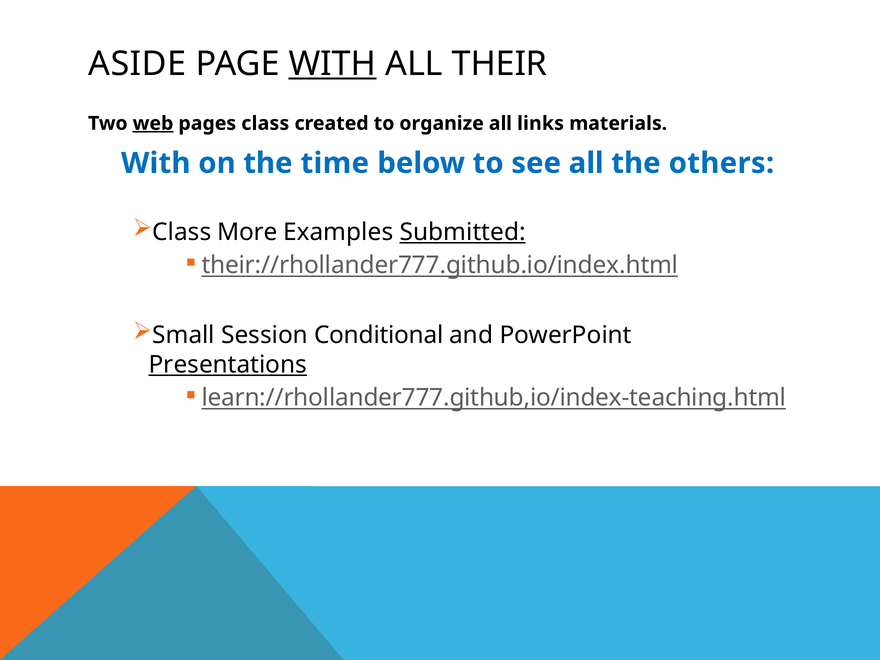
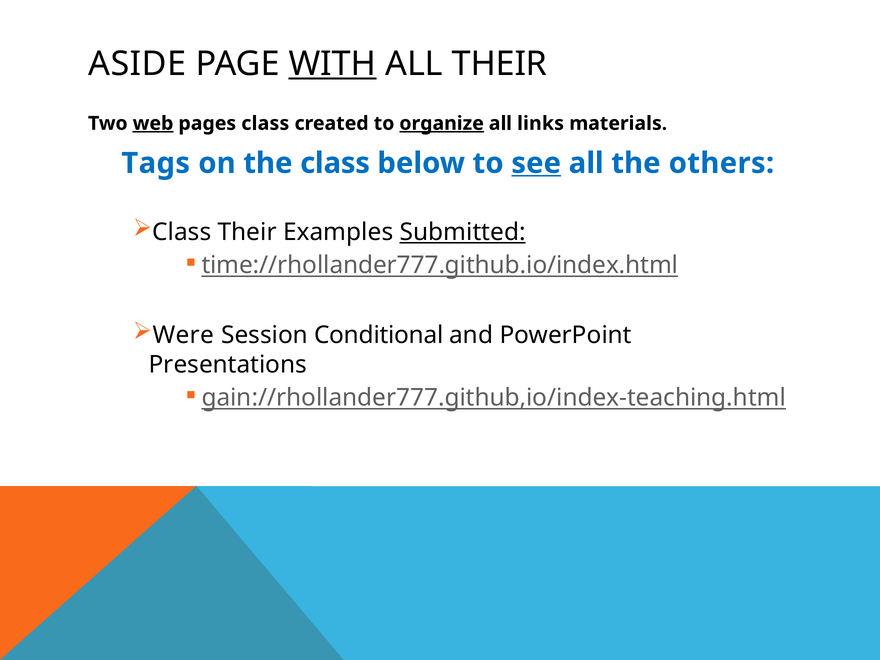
organize underline: none -> present (442, 123)
With: With -> Tags (156, 163)
the time: time -> class (335, 163)
see underline: none -> present (536, 163)
Class More: More -> Their (247, 232)
their://rhollander777.github.io/index.html: their://rhollander777.github.io/index.html -> time://rhollander777.github.io/index.html (440, 265)
Small: Small -> Were (183, 335)
Presentations underline: present -> none (228, 365)
learn://rhollander777.github,io/index-teaching.html: learn://rhollander777.github,io/index-teaching.html -> gain://rhollander777.github,io/index-teaching.html (494, 398)
